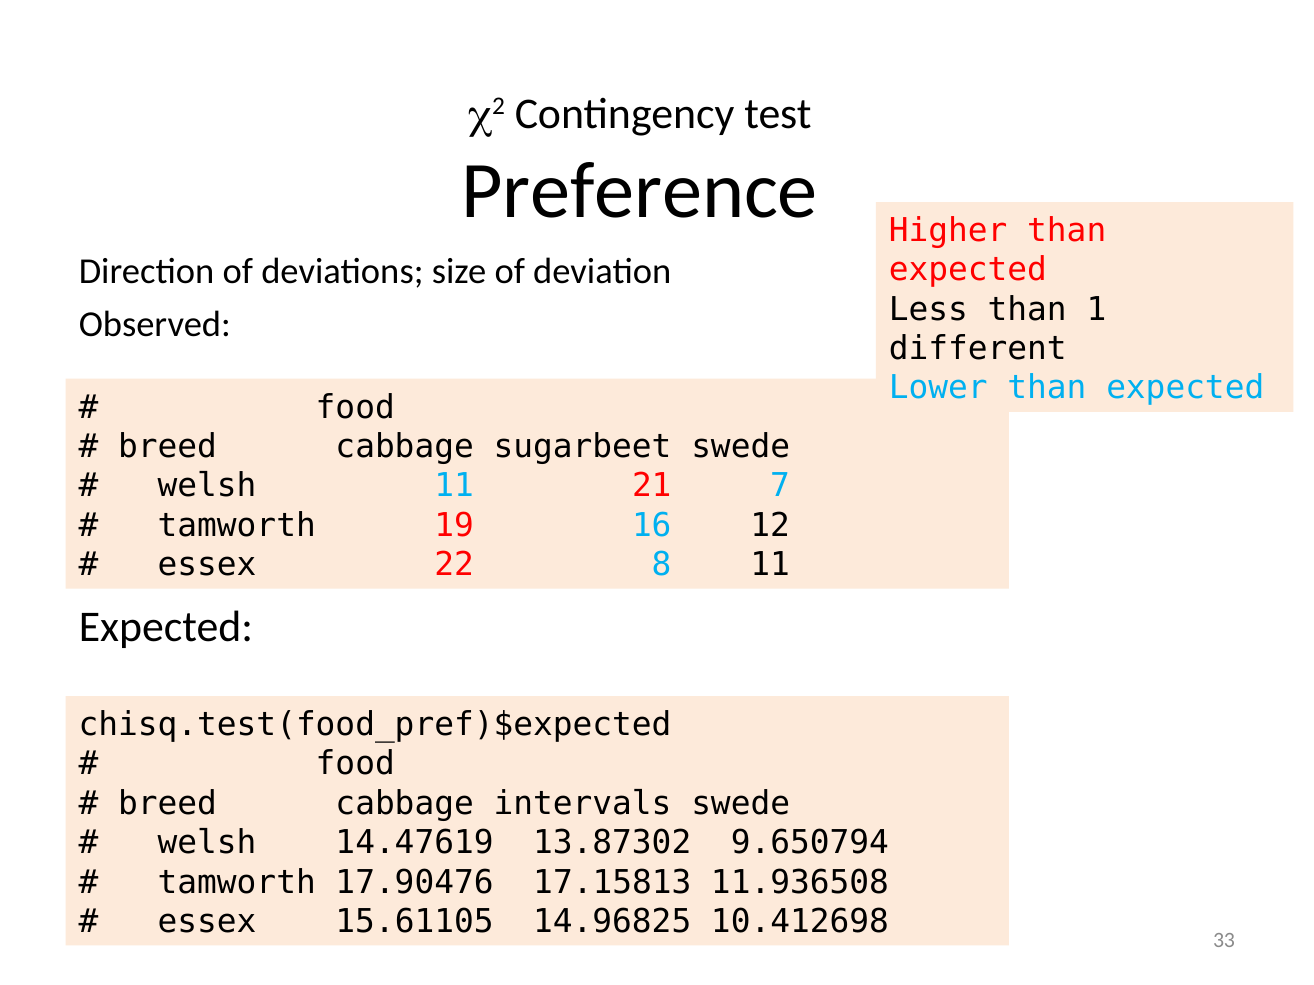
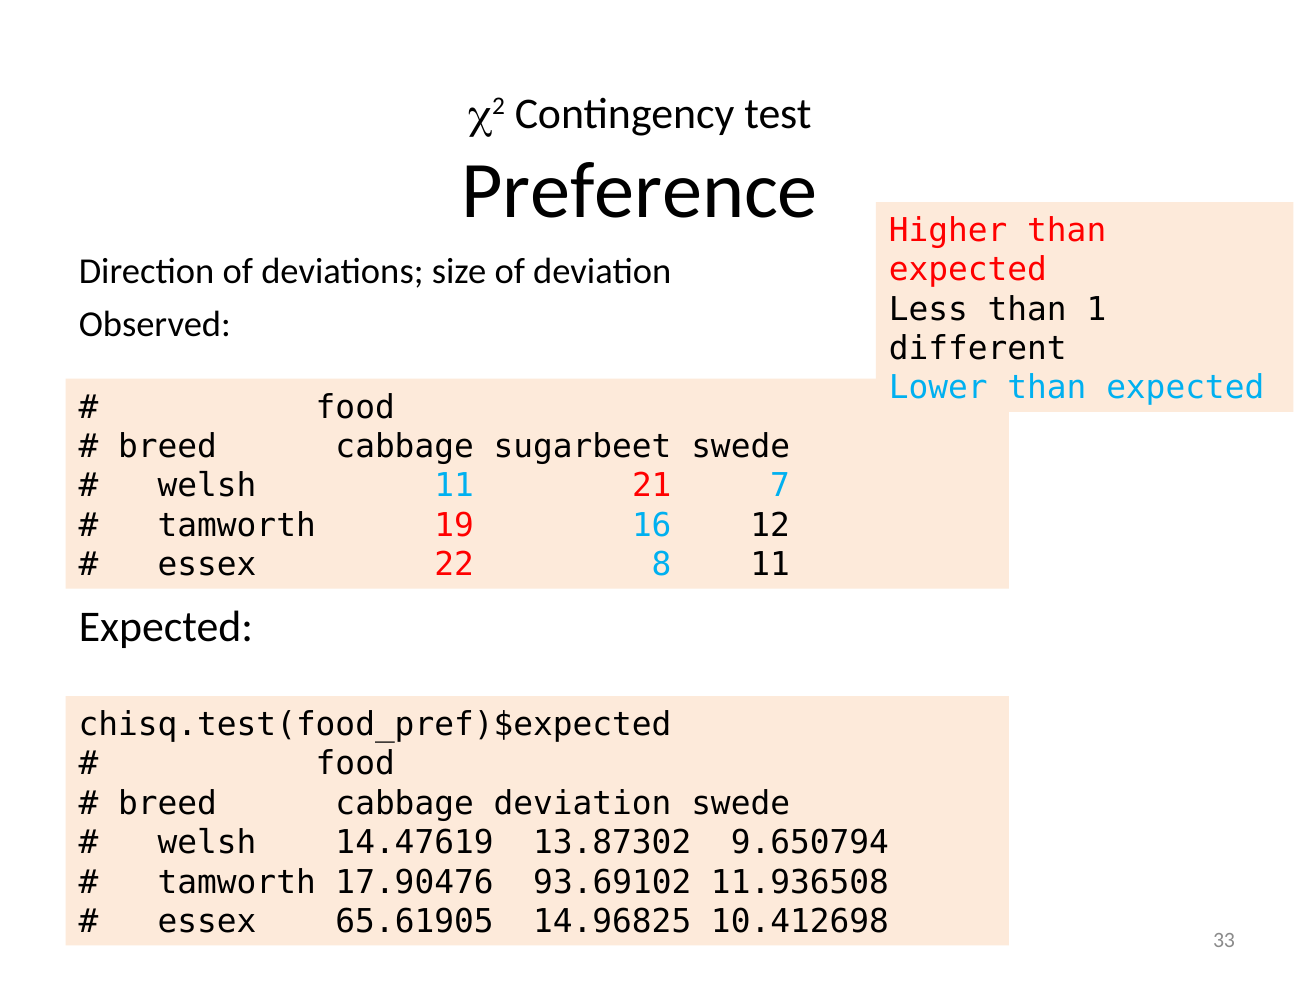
cabbage intervals: intervals -> deviation (583, 804)
17.15813: 17.15813 -> 93.69102 (612, 883)
15.61105: 15.61105 -> 65.61905 (415, 922)
